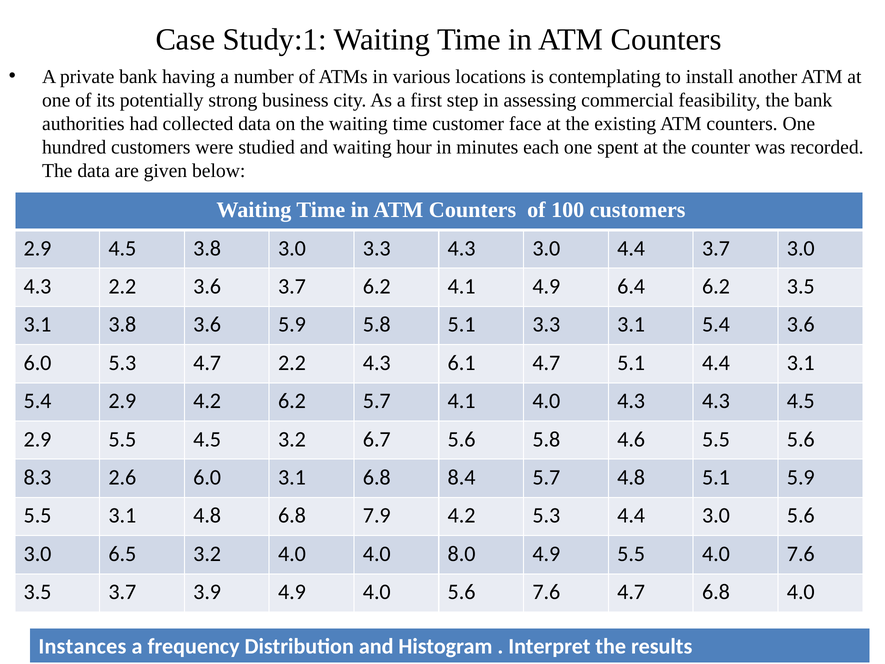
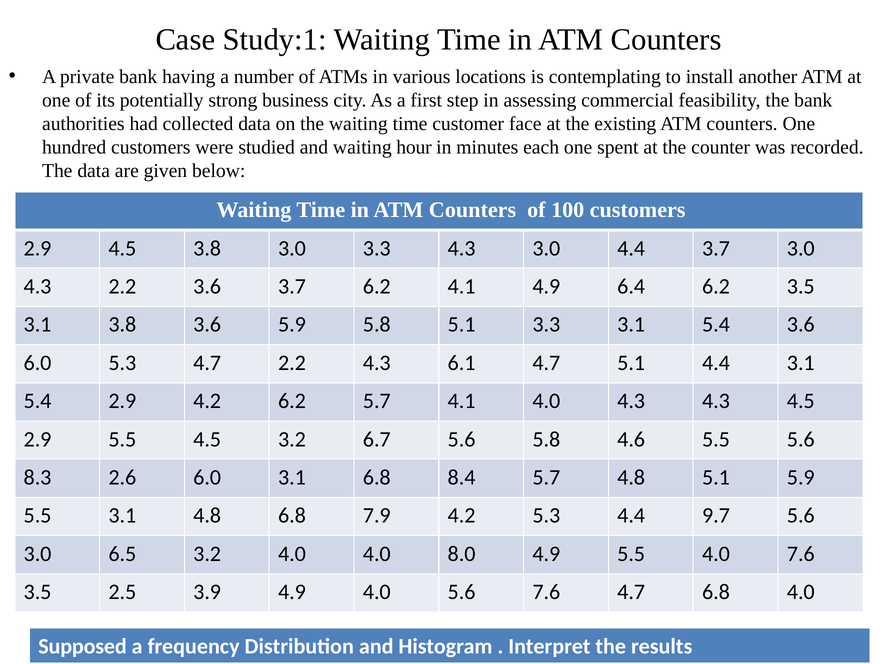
4.4 3.0: 3.0 -> 9.7 (716, 515)
3.5 3.7: 3.7 -> 2.5 (122, 592)
Instances: Instances -> Supposed (83, 646)
